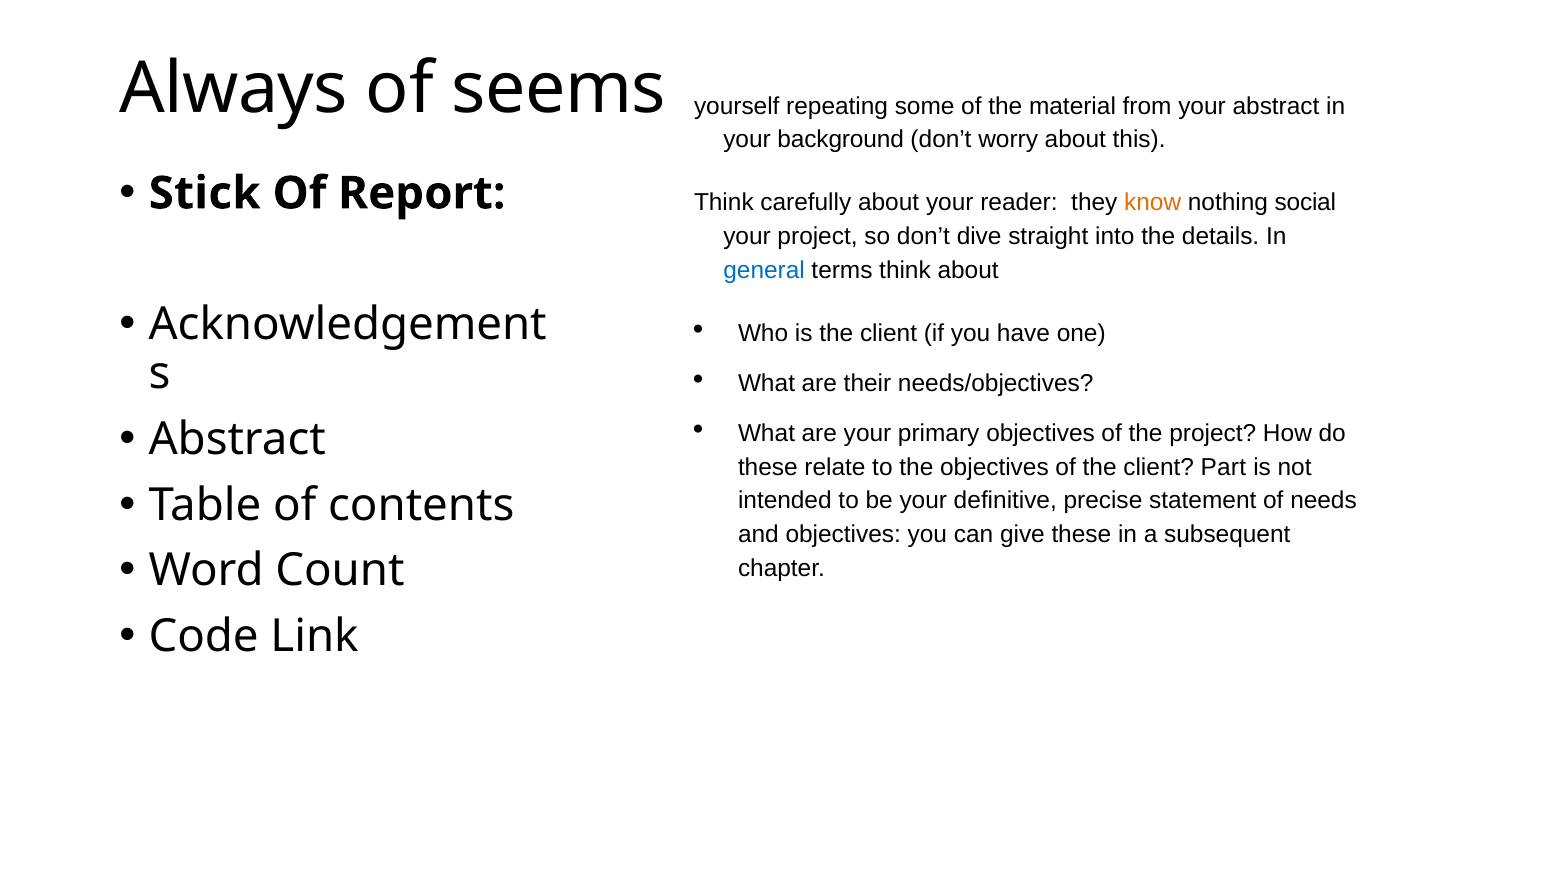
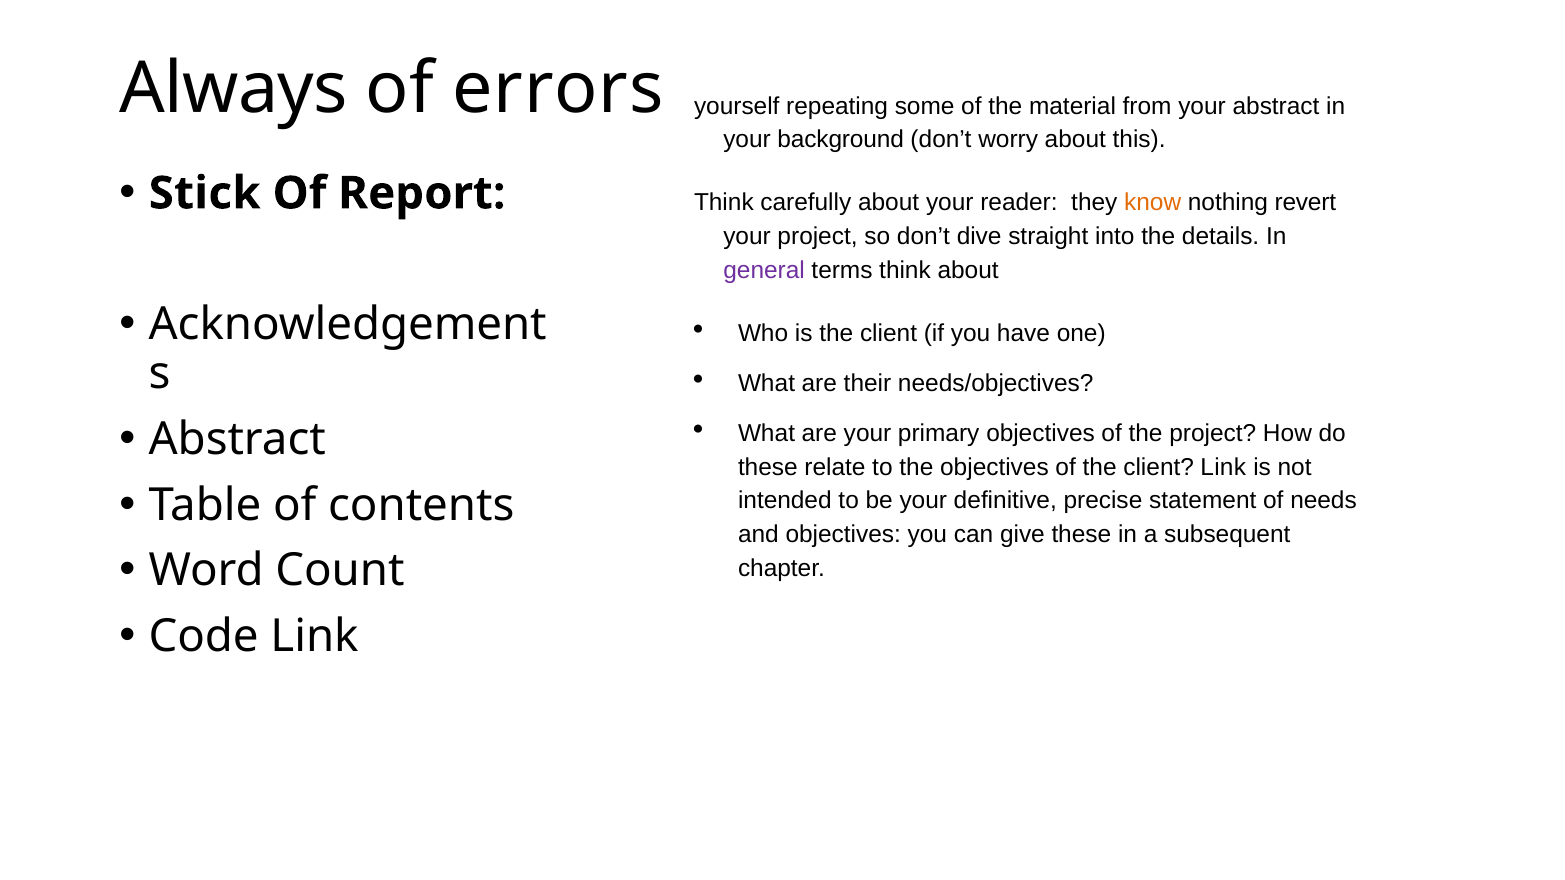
seems: seems -> errors (558, 88)
social: social -> revert (1305, 203)
general colour: blue -> purple (764, 270)
client Part: Part -> Link (1223, 467)
